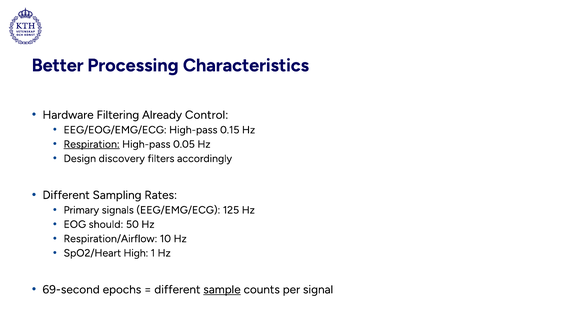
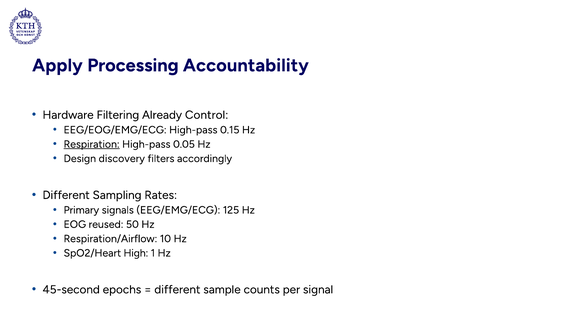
Better: Better -> Apply (57, 65)
Characteristics: Characteristics -> Accountability (246, 65)
should: should -> reused (106, 224)
69-second: 69-second -> 45-second (71, 289)
sample underline: present -> none (222, 289)
